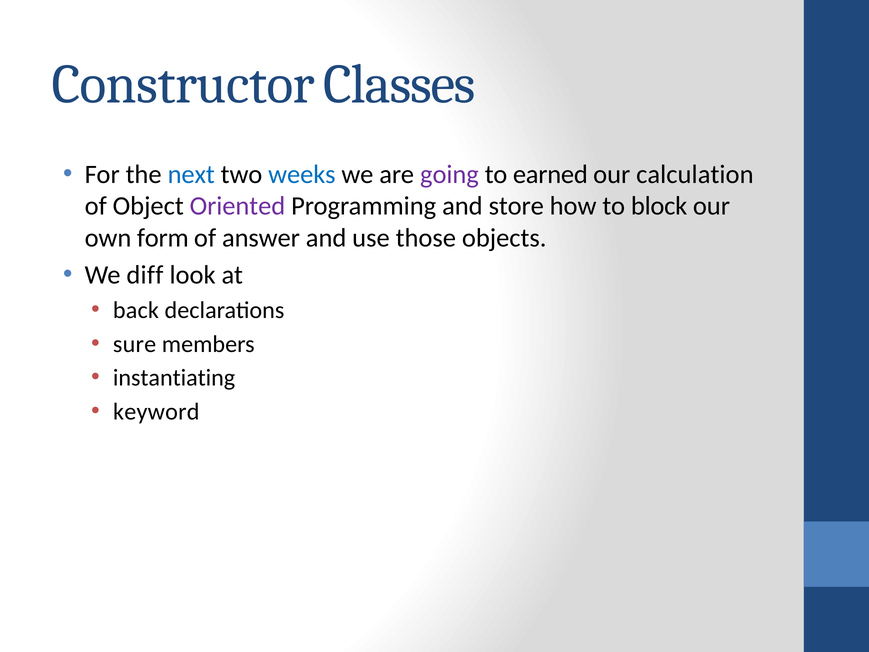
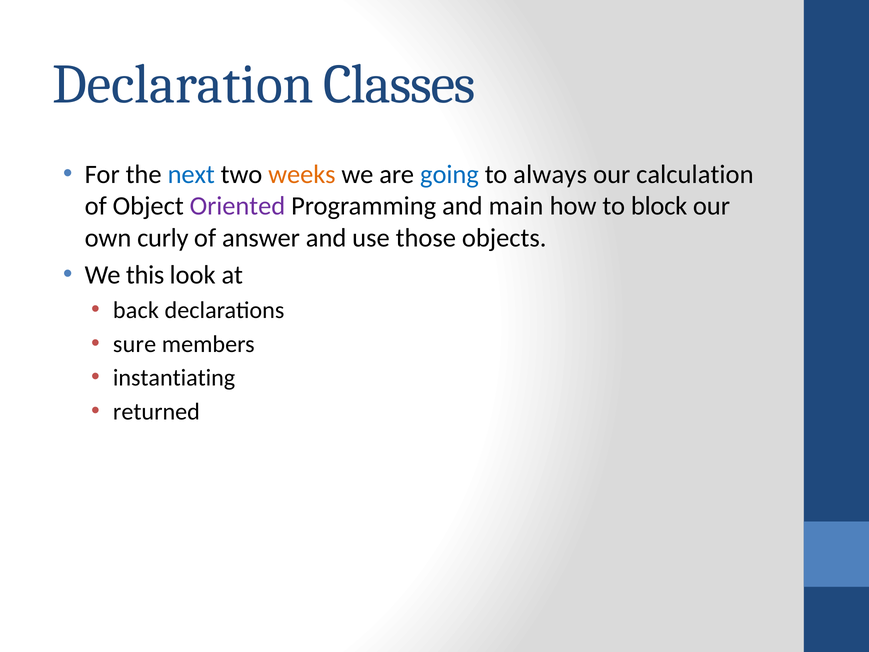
Constructor: Constructor -> Declaration (183, 84)
weeks colour: blue -> orange (302, 174)
going colour: purple -> blue (449, 174)
earned: earned -> always (550, 174)
store: store -> main (516, 206)
form: form -> curly (163, 238)
diff: diff -> this (145, 275)
keyword: keyword -> returned (156, 412)
